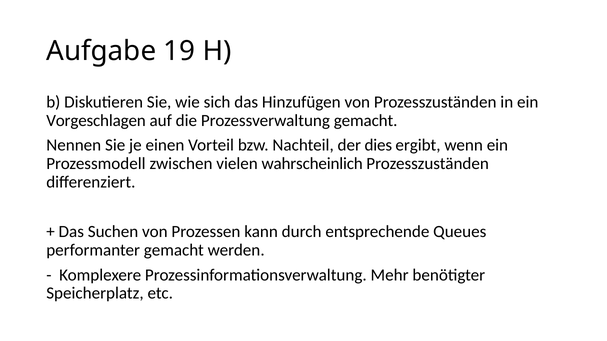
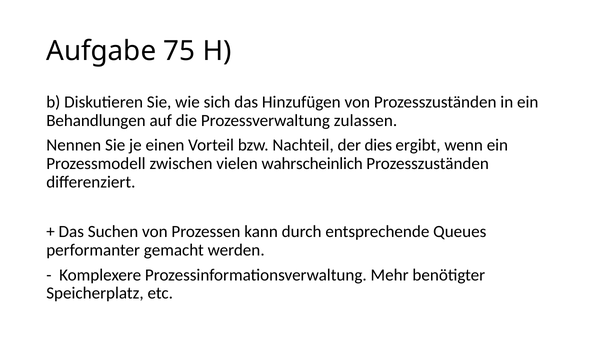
19: 19 -> 75 (179, 51)
Vorgeschlagen: Vorgeschlagen -> Behandlungen (96, 121)
Prozessverwaltung gemacht: gemacht -> zulassen (366, 121)
